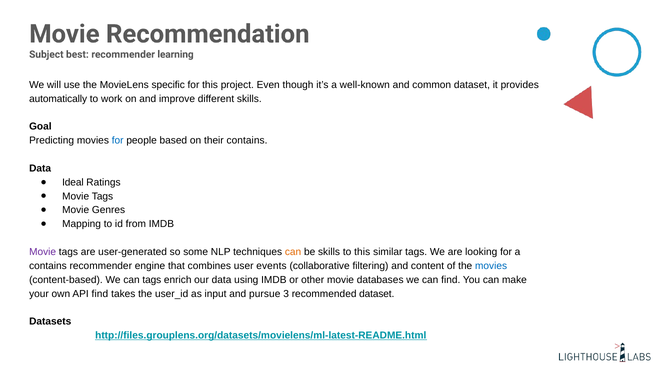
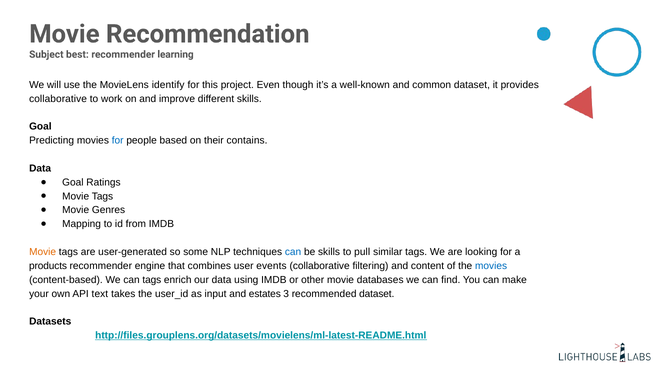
specific: specific -> identify (168, 85)
automatically: automatically -> collaborative (58, 99)
Ideal: Ideal -> Goal (73, 182)
Movie colour: purple -> orange (43, 252)
can colour: orange -> blue (293, 252)
to this: this -> pull (362, 252)
contains: contains -> products (48, 266)
API find: find -> text (100, 294)
pursue: pursue -> estates (265, 294)
